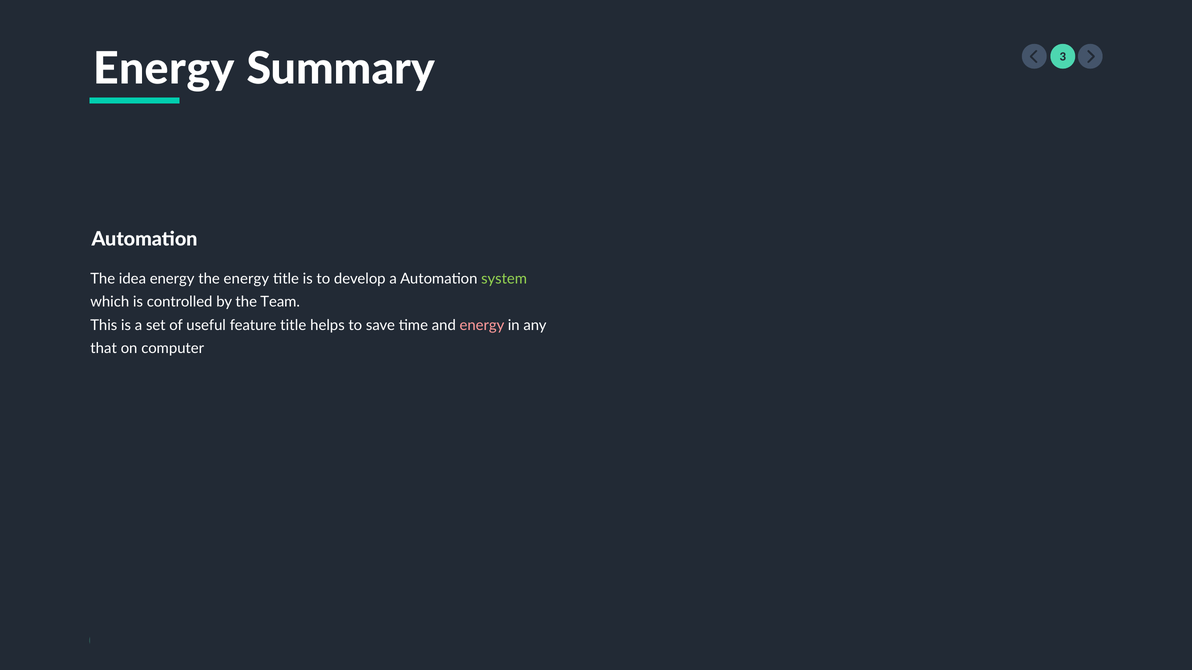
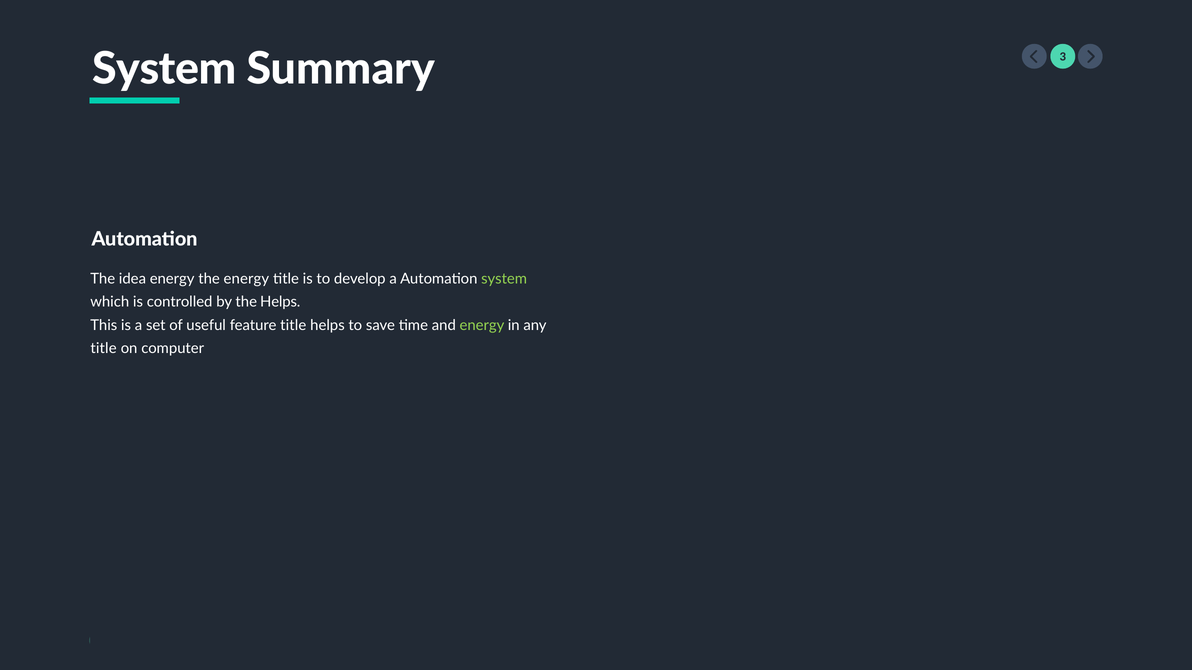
Energy: Energy -> System (164, 69)
the Team: Team -> Helps (280, 302)
energy colour: pink -> light green (482, 325)
that: that -> title (104, 349)
